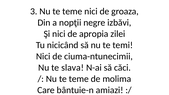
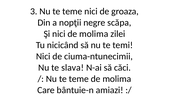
izbăvi: izbăvi -> scăpa (119, 23)
nici de apropia: apropia -> molima (94, 34)
